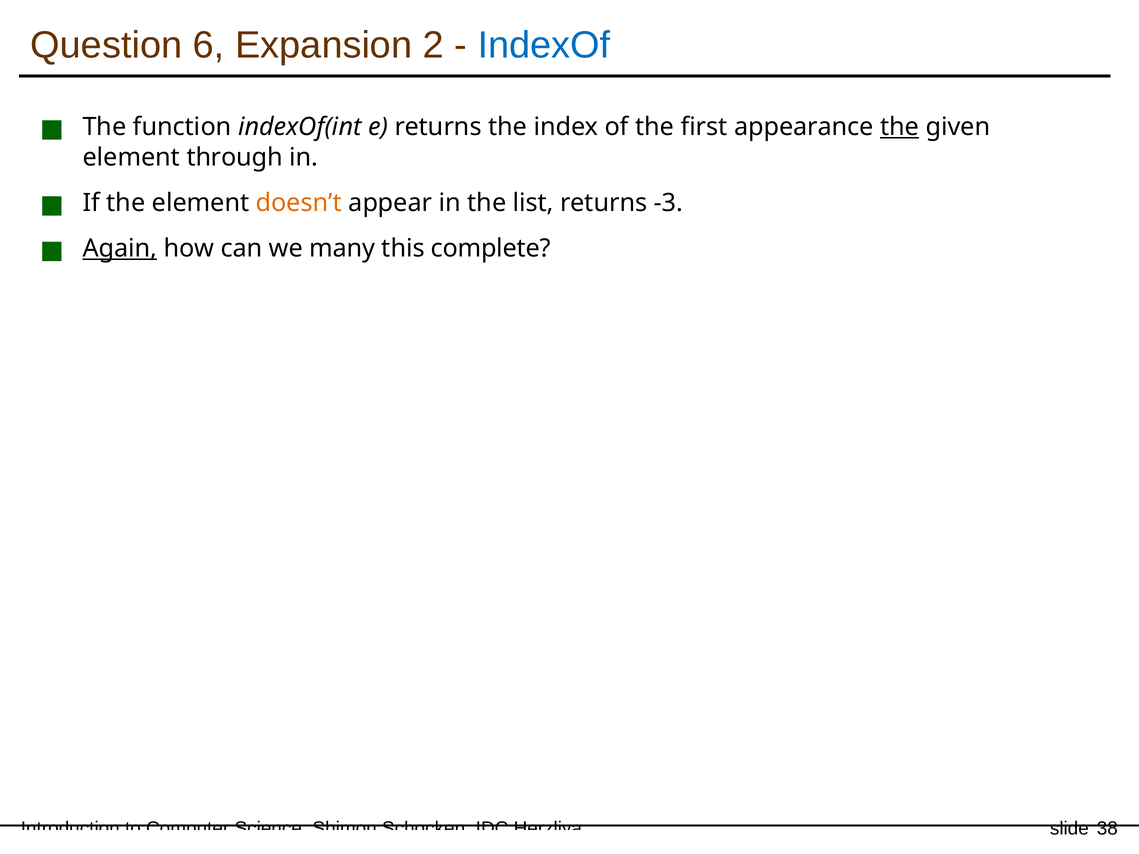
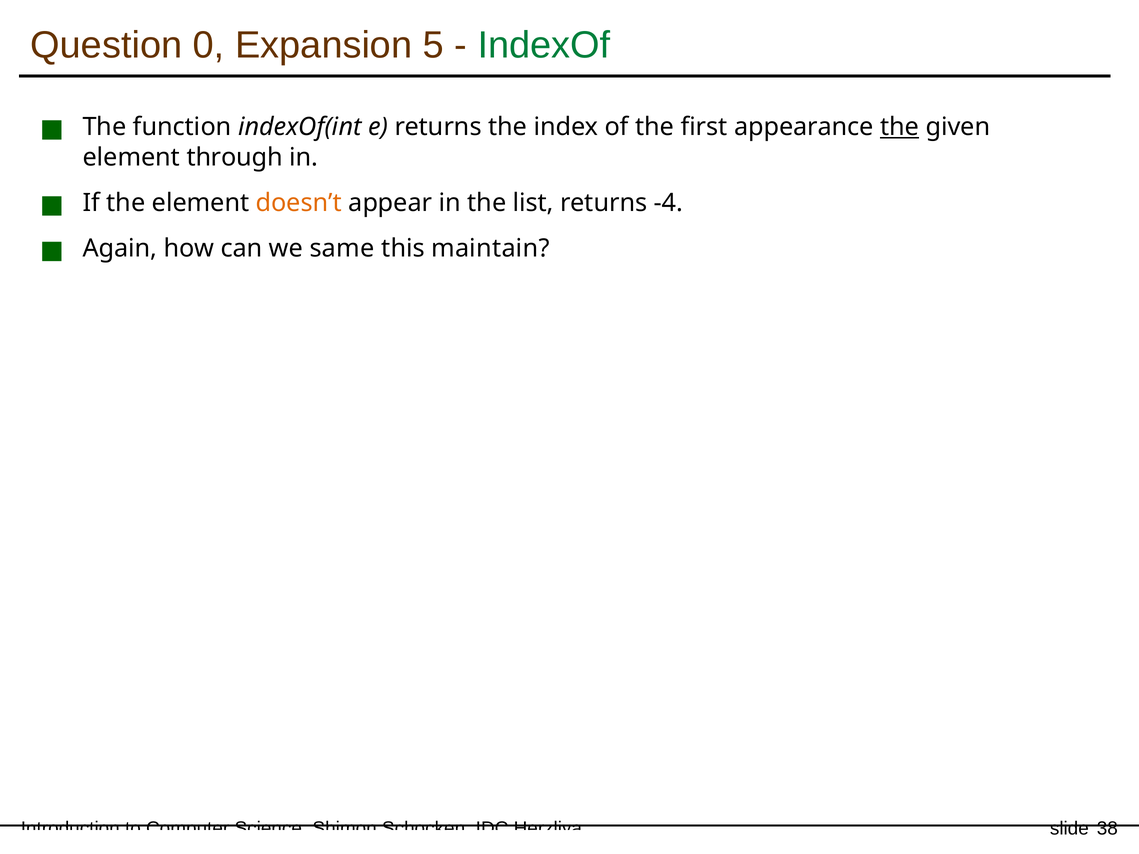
6: 6 -> 0 (209, 45)
2: 2 -> 5 (433, 45)
IndexOf colour: blue -> green (544, 45)
-3: -3 -> -4 (669, 203)
Again underline: present -> none (120, 249)
many: many -> same (342, 249)
complete: complete -> maintain (490, 249)
